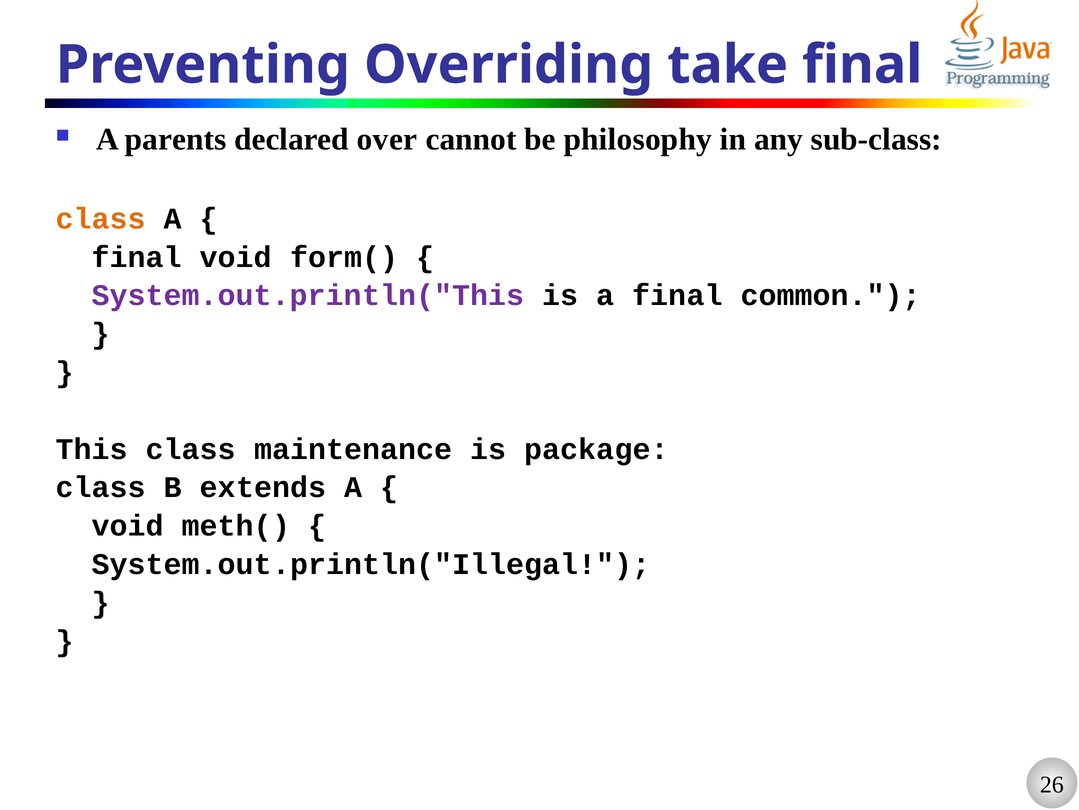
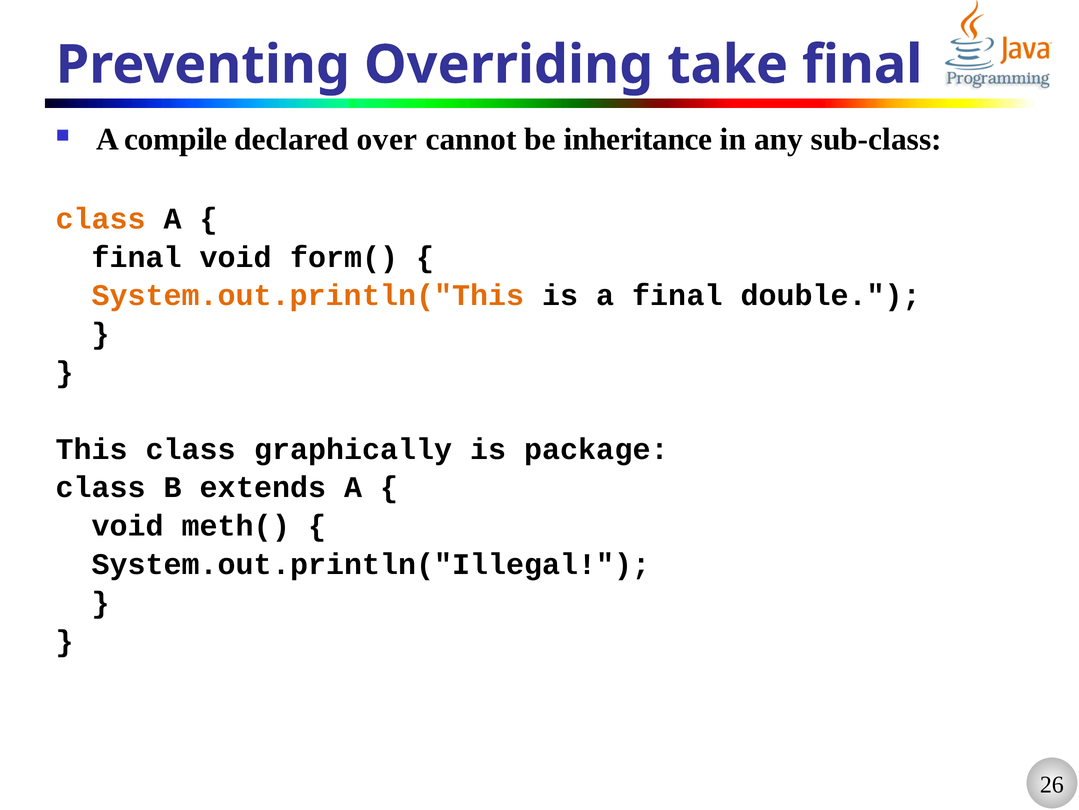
parents: parents -> compile (176, 139)
philosophy: philosophy -> inheritance (638, 139)
System.out.println("This colour: purple -> orange (308, 295)
common: common -> double (831, 295)
maintenance: maintenance -> graphically (353, 449)
